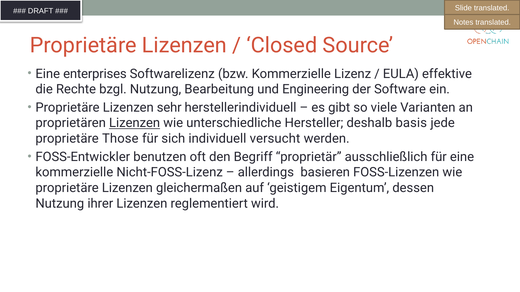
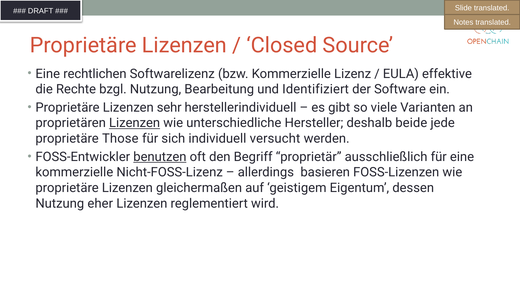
enterprises: enterprises -> rechtlichen (95, 74)
Engineering: Engineering -> Identifiziert (316, 89)
basis: basis -> beide (411, 123)
benutzen underline: none -> present (160, 157)
ihrer: ihrer -> eher (100, 204)
